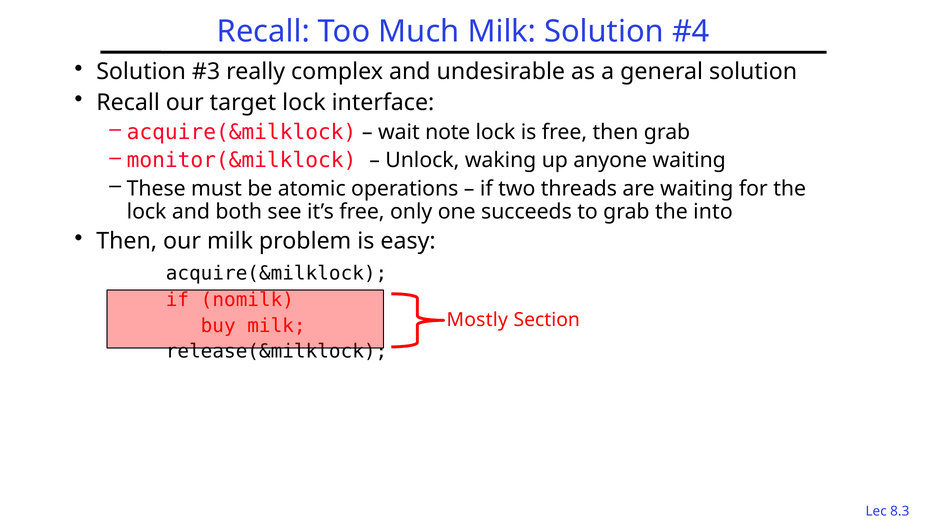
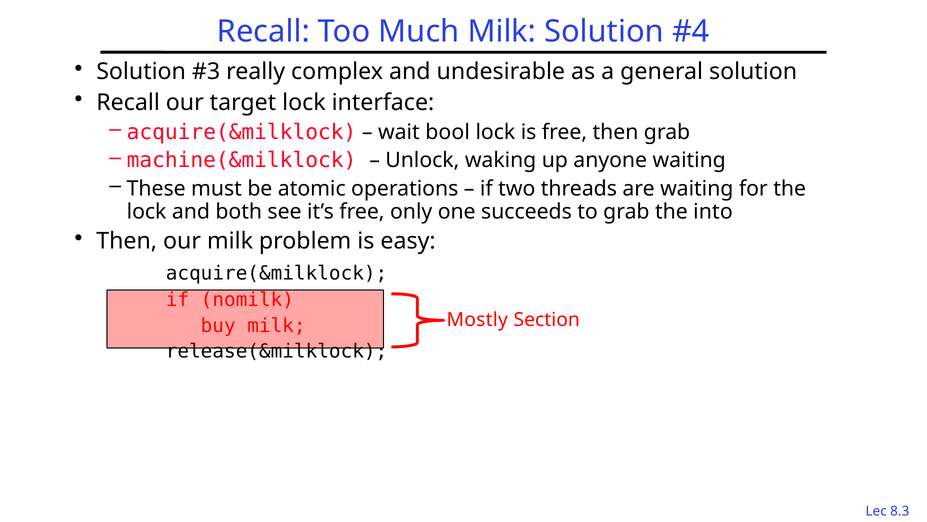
note: note -> bool (448, 132)
monitor(&milklock: monitor(&milklock -> machine(&milklock (242, 160)
